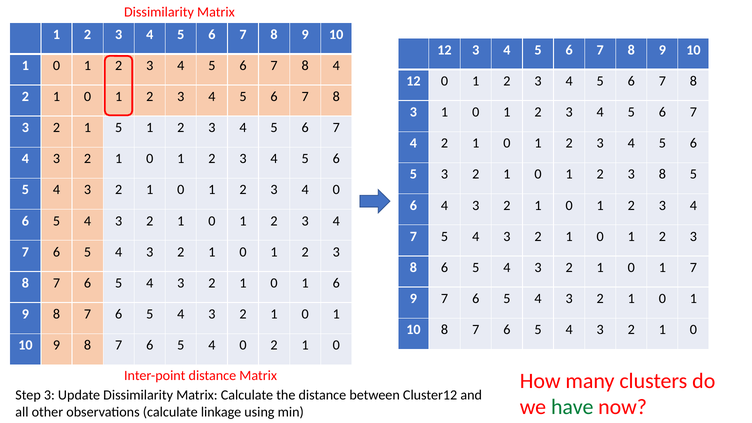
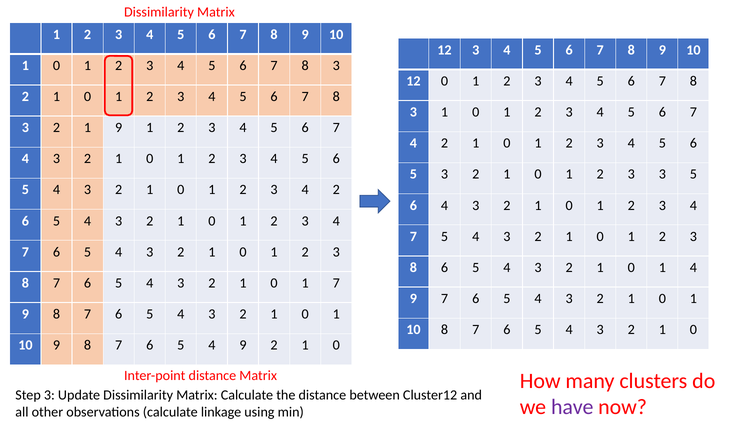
4: 4 -> 3 (336, 65)
1 5: 5 -> 9 (119, 128)
8: 8 -> 3 (662, 174)
3 4 0: 0 -> 2 (336, 190)
1 7: 7 -> 4 (693, 268)
1 6: 6 -> 7 (336, 283)
5 4 0: 0 -> 9 (243, 345)
have colour: green -> purple (572, 407)
